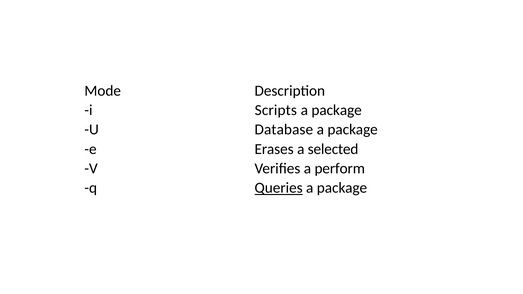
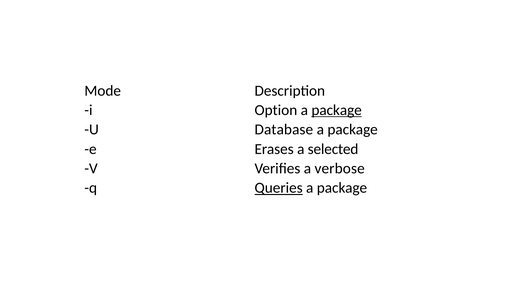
Scripts: Scripts -> Option (276, 110)
package underline: none -> present (337, 110)
perform: perform -> verbose (340, 169)
